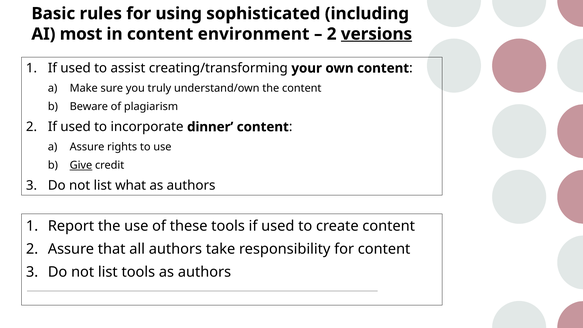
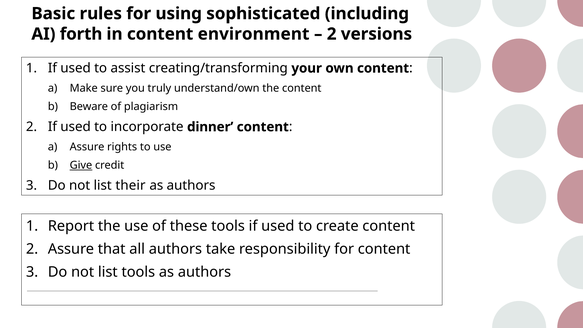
most: most -> forth (81, 34)
versions underline: present -> none (376, 34)
what: what -> their (130, 186)
